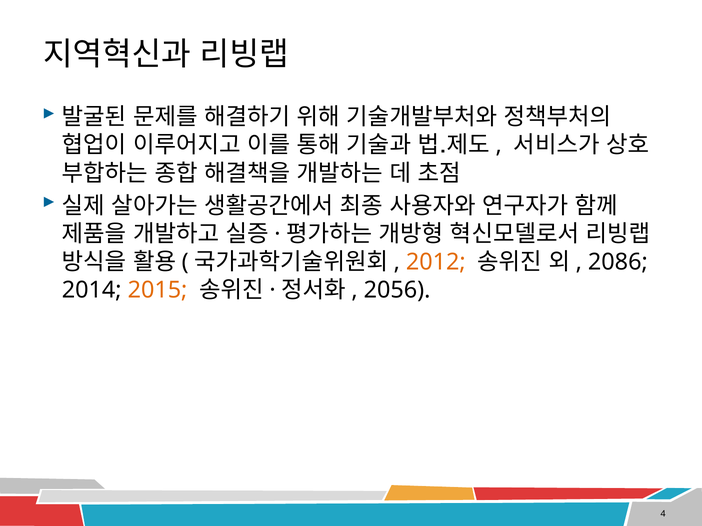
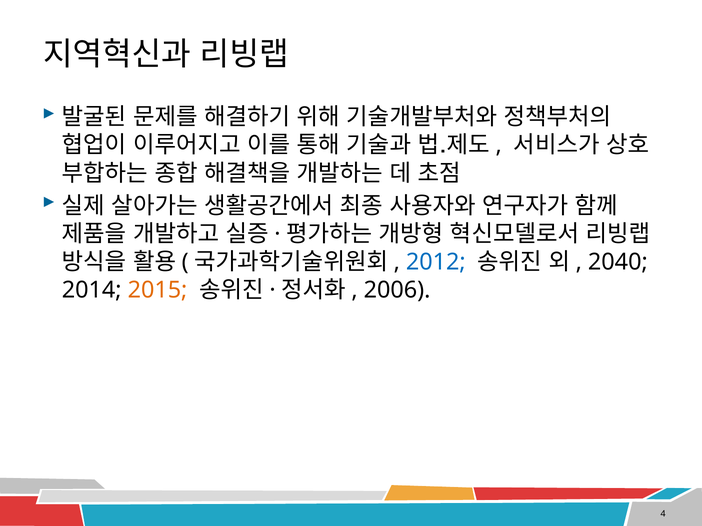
2012 colour: orange -> blue (436, 262)
2086: 2086 -> 2040 (618, 262)
2056: 2056 -> 2006 (397, 290)
